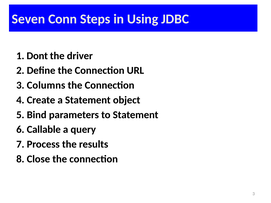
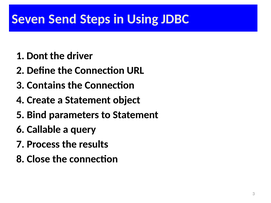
Conn: Conn -> Send (63, 19)
Columns: Columns -> Contains (46, 85)
